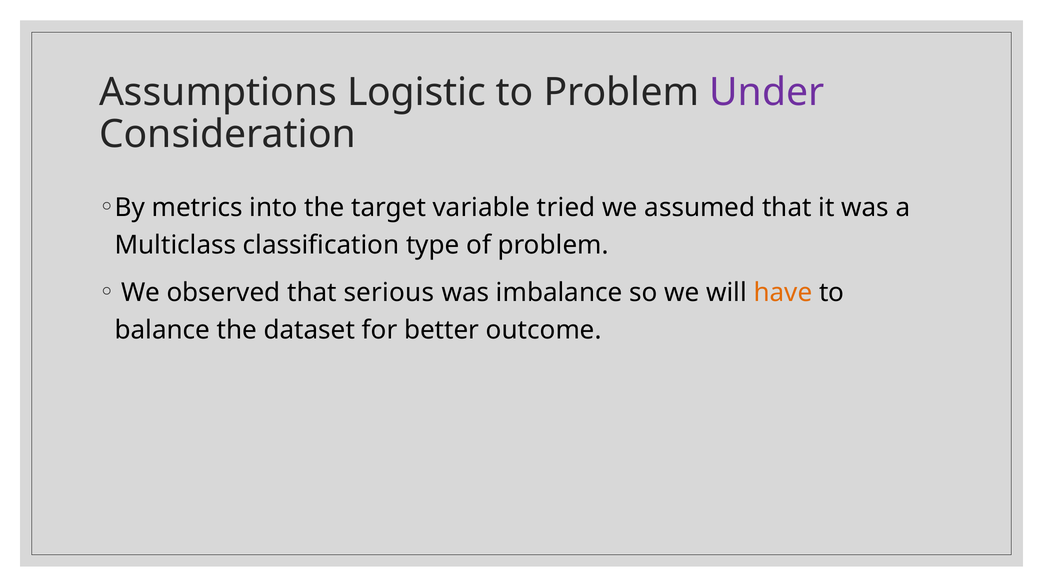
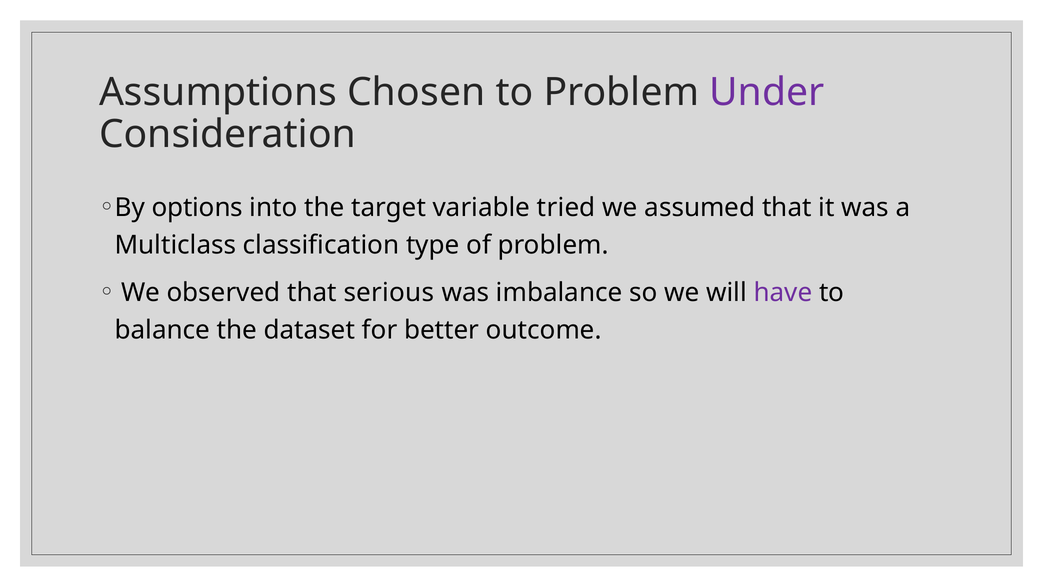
Logistic: Logistic -> Chosen (416, 92)
metrics: metrics -> options (197, 208)
have colour: orange -> purple (783, 292)
